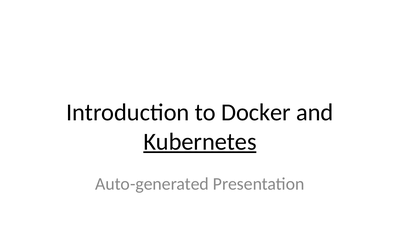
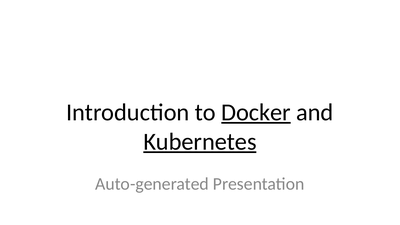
Docker underline: none -> present (256, 112)
